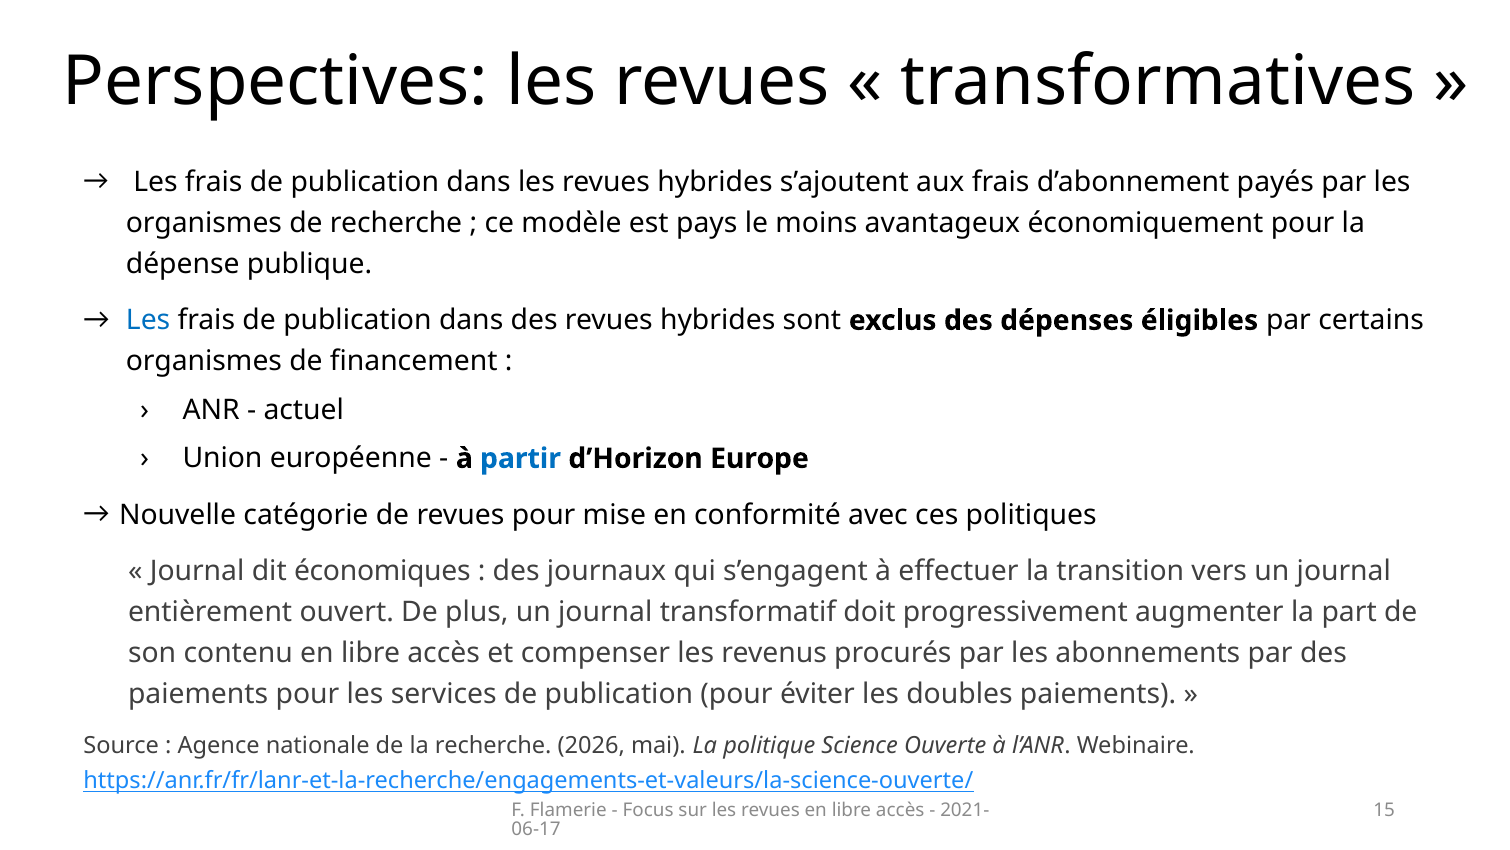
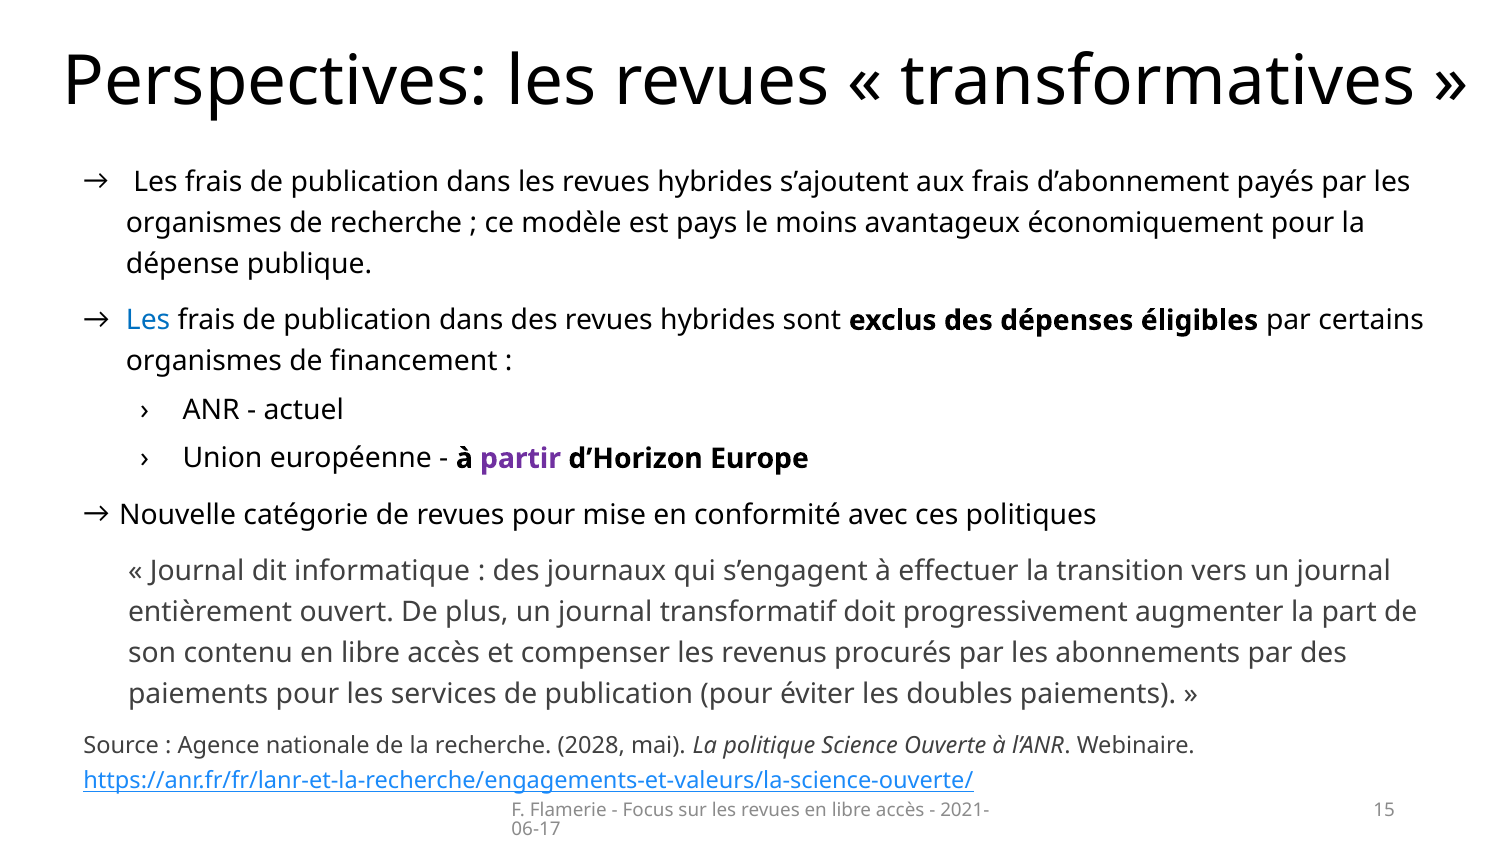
partir colour: blue -> purple (521, 458)
économiques: économiques -> informatique (382, 571)
2026: 2026 -> 2028 (591, 746)
